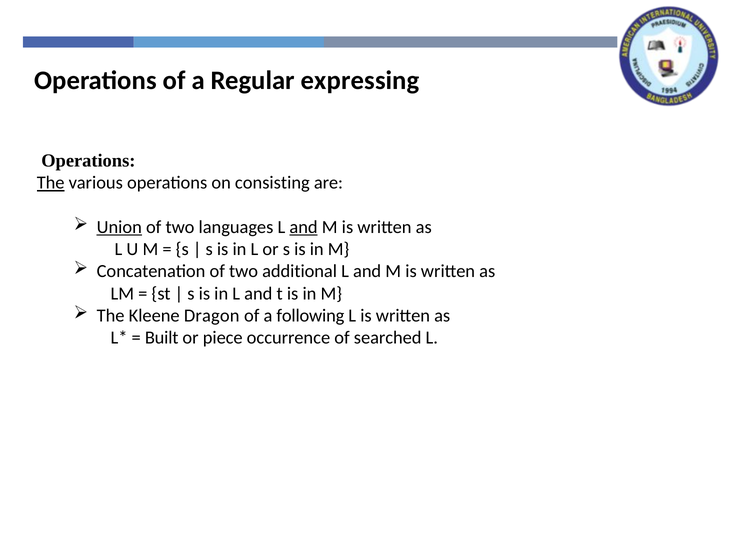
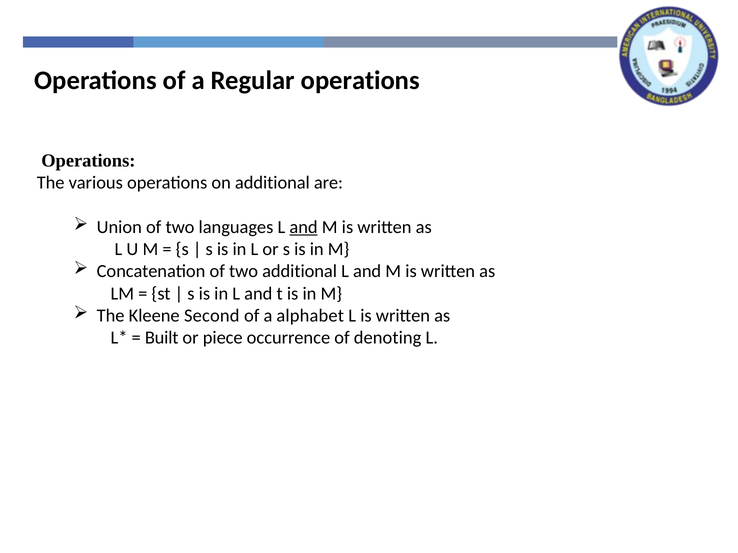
Regular expressing: expressing -> operations (360, 81)
The underline: present -> none (51, 183)
on consisting: consisting -> additional (272, 183)
Union underline: present -> none (119, 227)
Dragon: Dragon -> Second (212, 316)
following: following -> alphabet (310, 316)
searched: searched -> denoting (388, 338)
